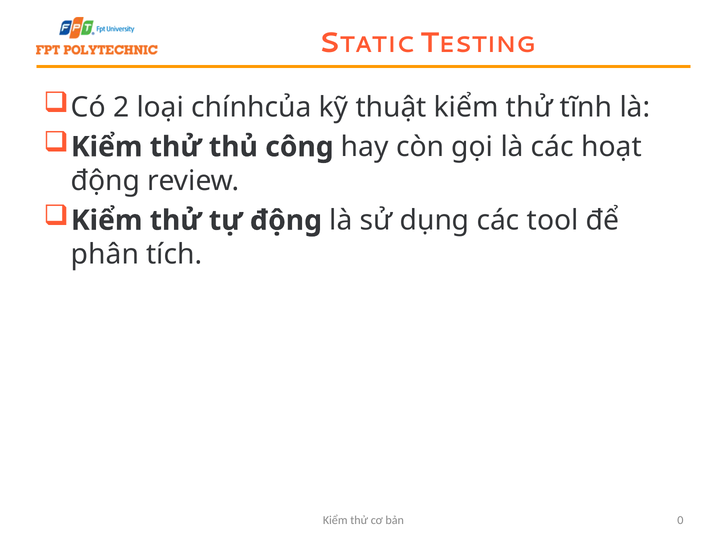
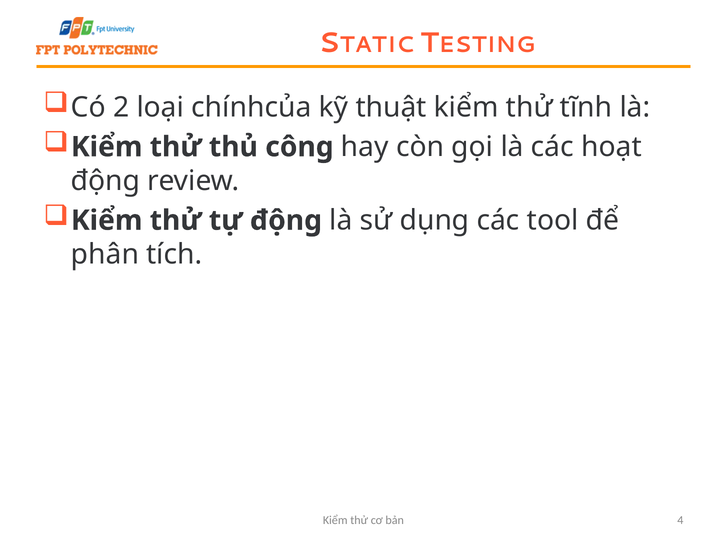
0: 0 -> 4 (680, 521)
